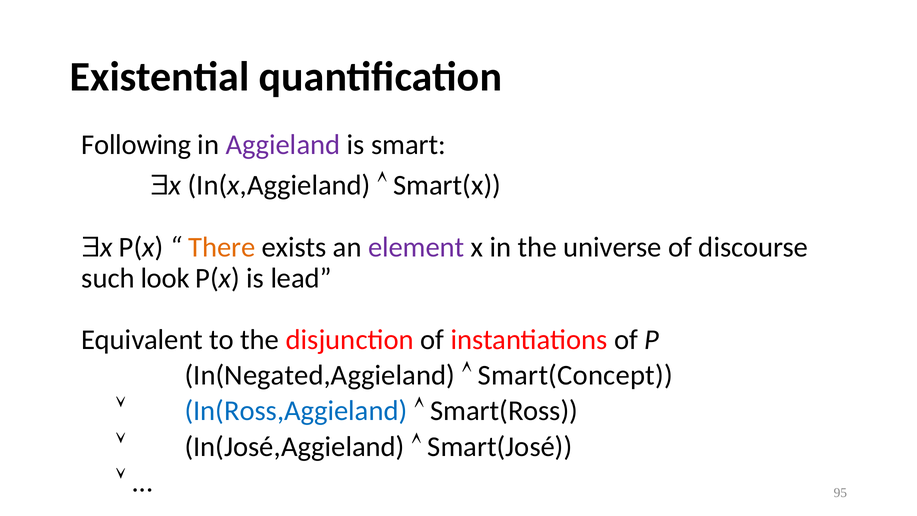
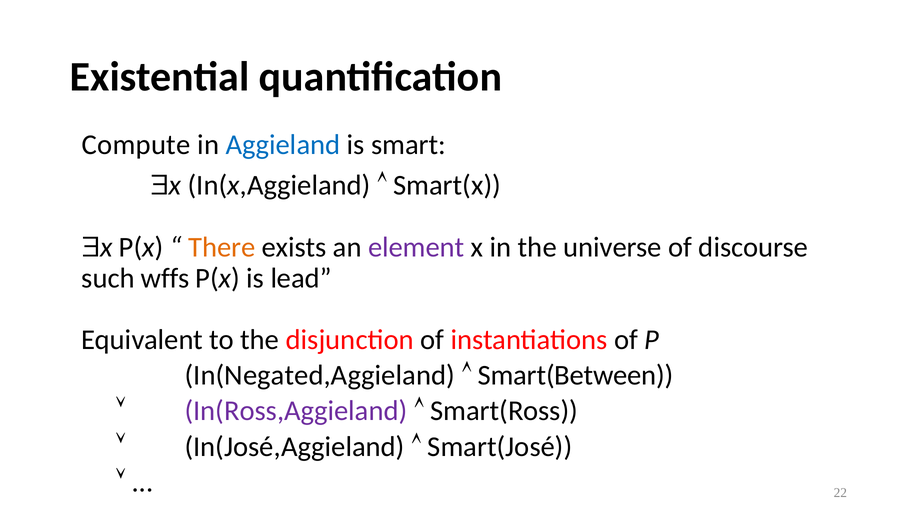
Following: Following -> Compute (136, 145)
Aggieland colour: purple -> blue (283, 145)
look: look -> wffs (165, 278)
Smart(Concept: Smart(Concept -> Smart(Between (576, 375)
In(Ross,Aggieland colour: blue -> purple (296, 411)
95: 95 -> 22 (840, 493)
